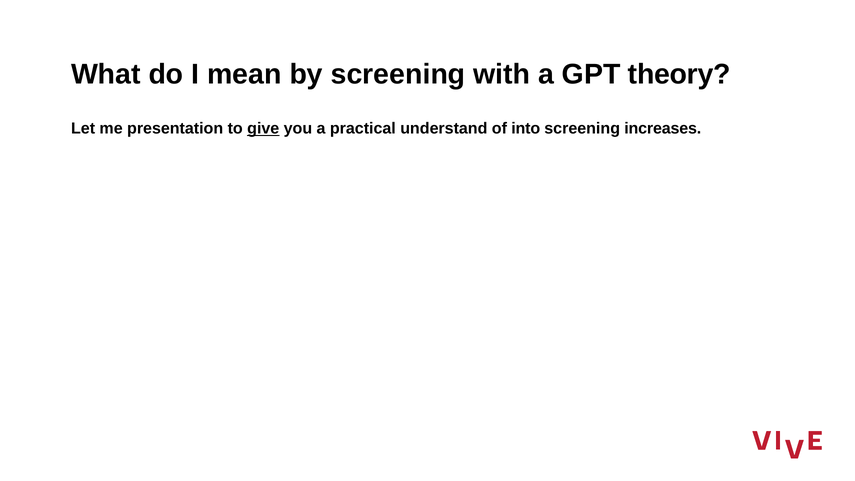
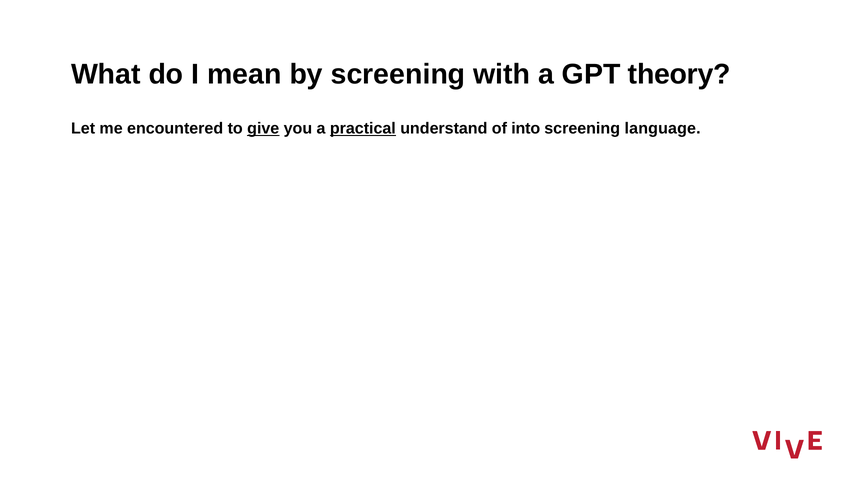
presentation: presentation -> encountered (175, 129)
practical underline: none -> present (363, 129)
increases: increases -> language (663, 129)
